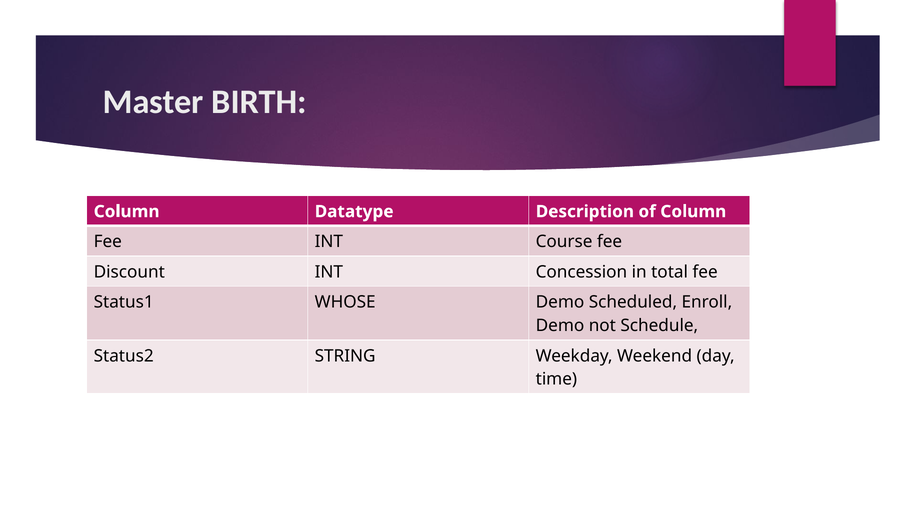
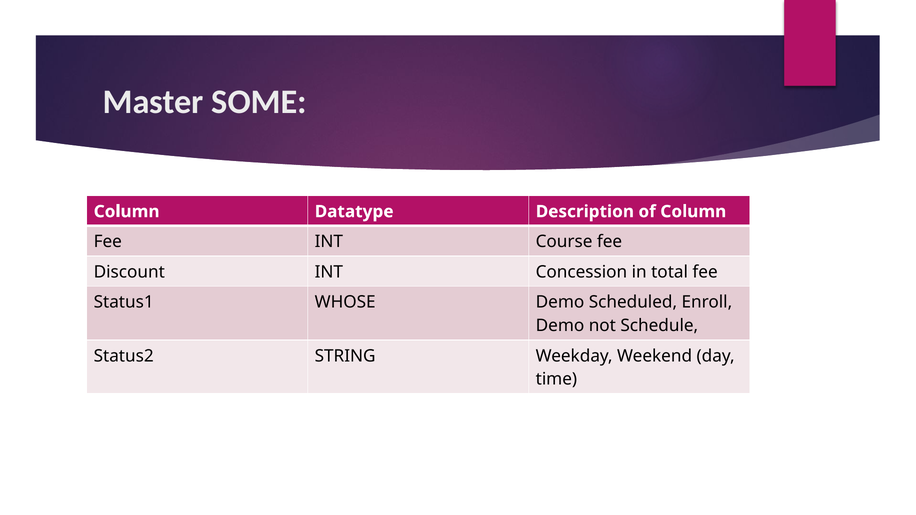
BIRTH: BIRTH -> SOME (259, 102)
